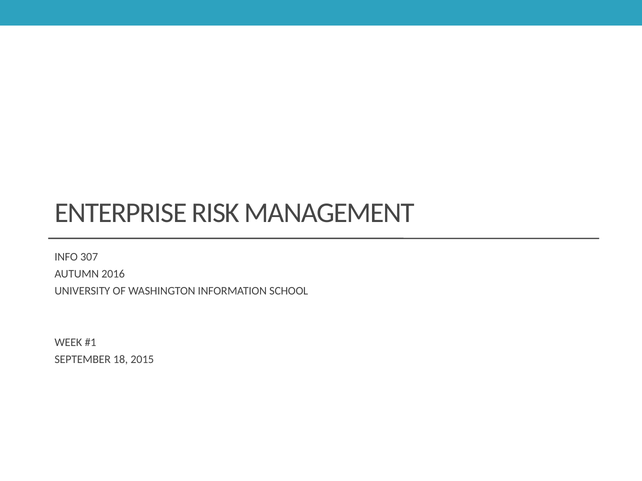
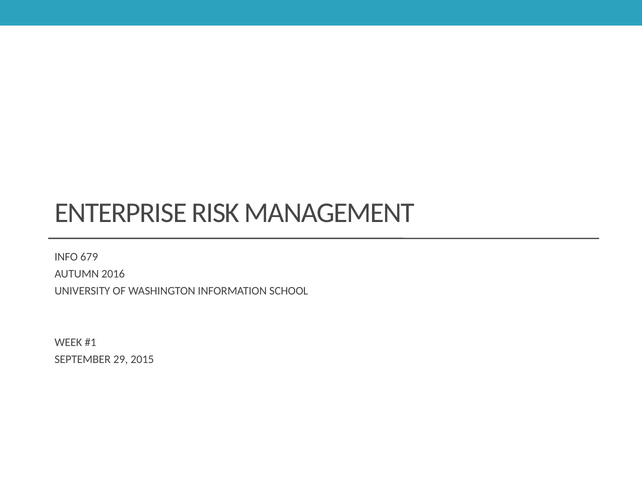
307: 307 -> 679 (89, 257)
18: 18 -> 29 (121, 360)
